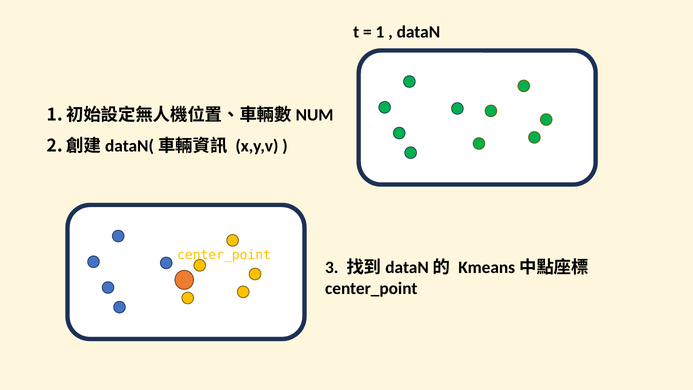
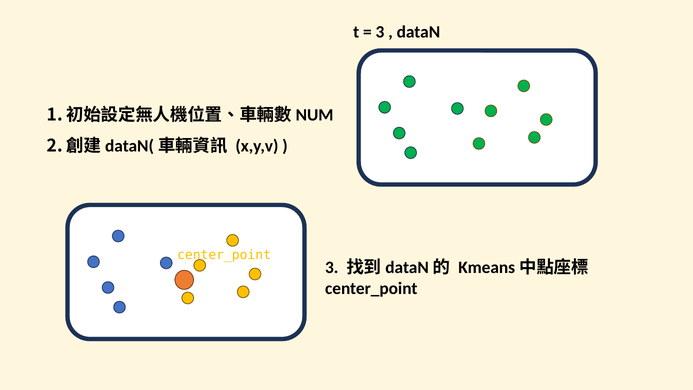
1: 1 -> 3 (380, 32)
